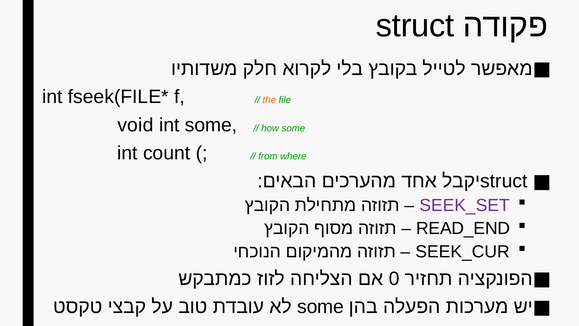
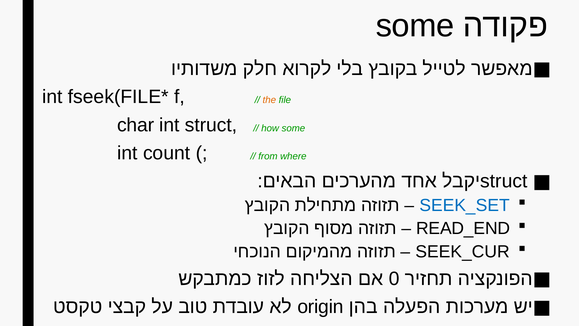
struct: struct -> some (415, 26)
void: void -> char (136, 125)
int some: some -> struct (211, 125)
SEEK_SET colour: purple -> blue (465, 205)
some: some -> origin (321, 307)
